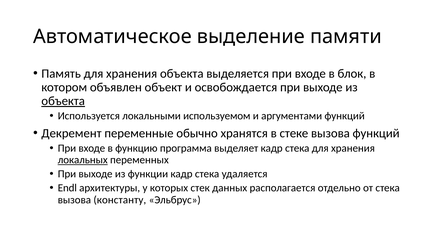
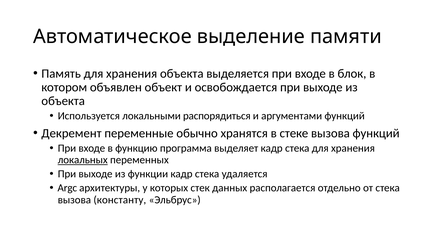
объекта underline: present -> none (63, 101)
используемом: используемом -> распорядиться (217, 116)
Endl: Endl -> Argc (67, 188)
